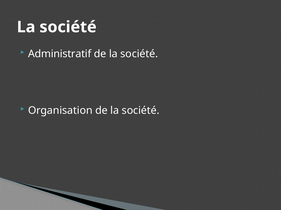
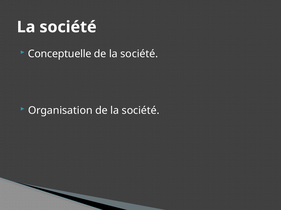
Administratif: Administratif -> Conceptuelle (60, 54)
